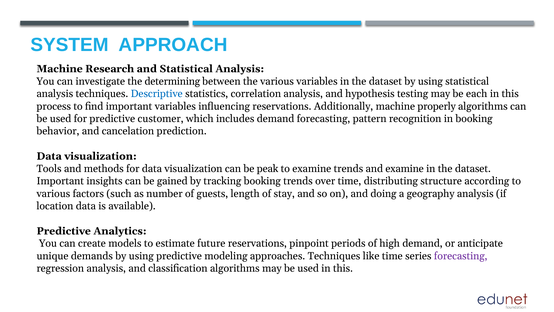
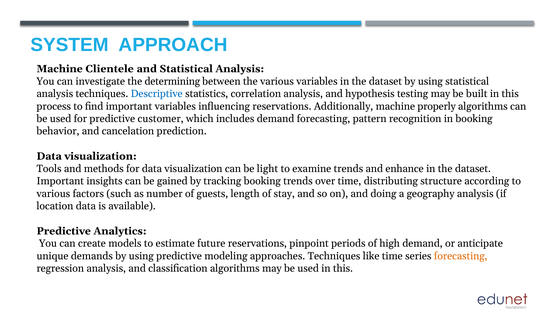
Research: Research -> Clientele (110, 69)
each: each -> built (477, 94)
peak: peak -> light (267, 168)
and examine: examine -> enhance (405, 168)
forecasting colour: purple -> orange (461, 256)
